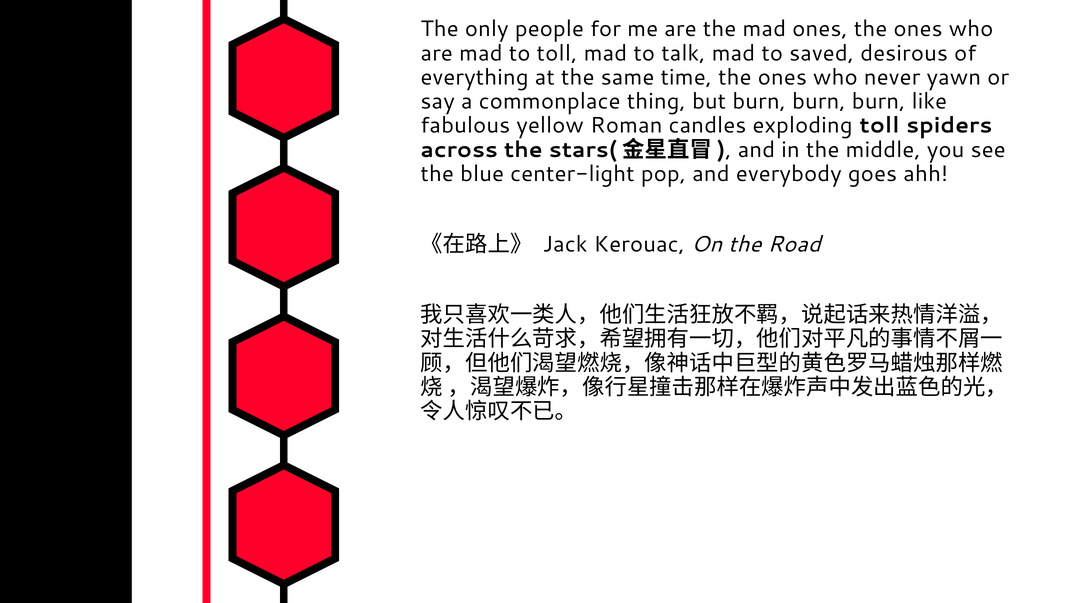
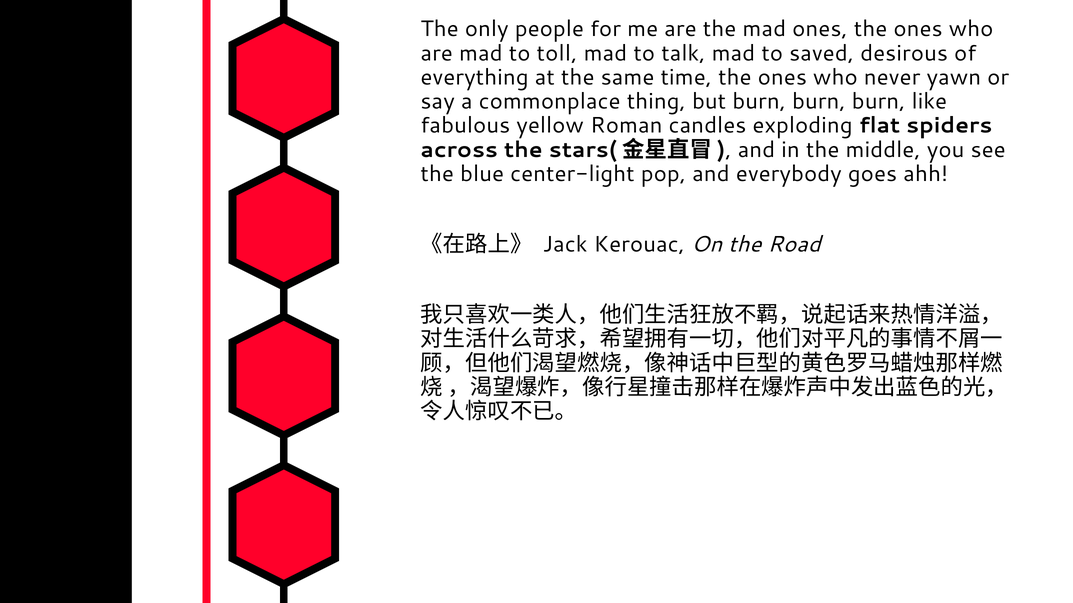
exploding toll: toll -> flat (880, 126)
